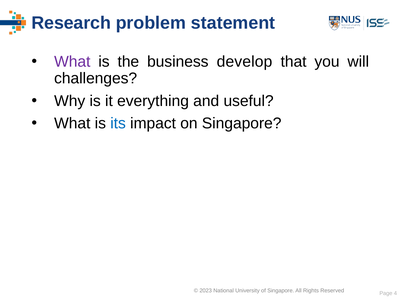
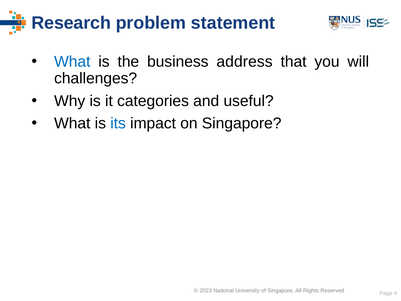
What colour: purple -> blue (72, 62)
develop: develop -> address (245, 62)
everything: everything -> categories (153, 101)
